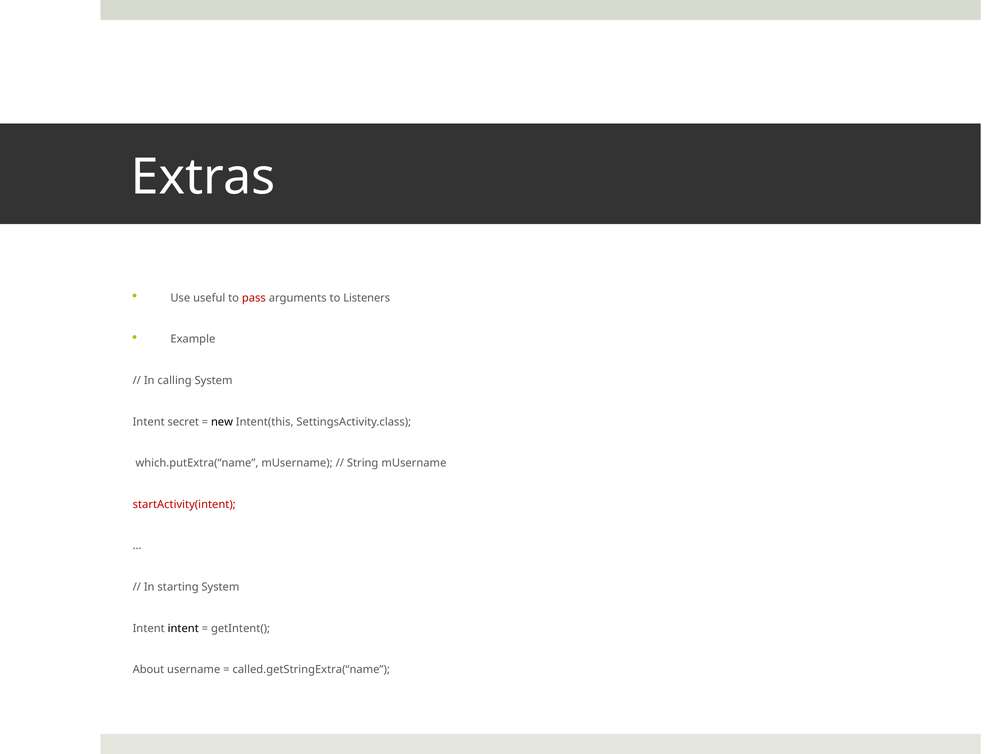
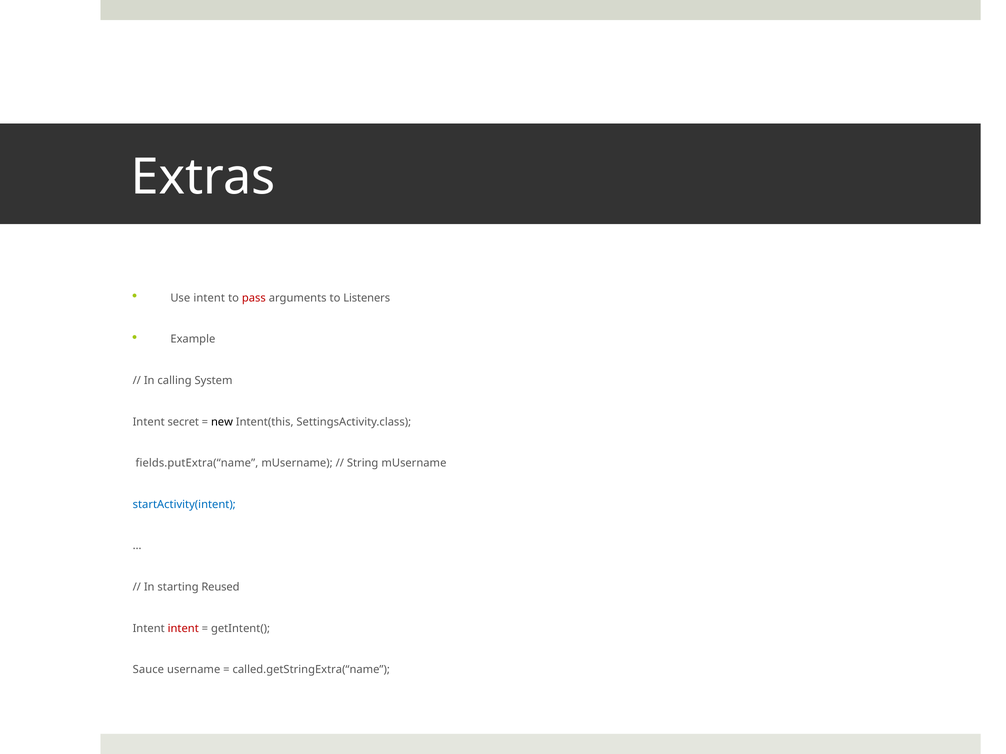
Use useful: useful -> intent (209, 298)
which.putExtra(“name: which.putExtra(“name -> fields.putExtra(“name (197, 463)
startActivity(intent colour: red -> blue (184, 505)
starting System: System -> Reused (220, 588)
intent colour: black -> red (183, 629)
About: About -> Sauce (148, 670)
